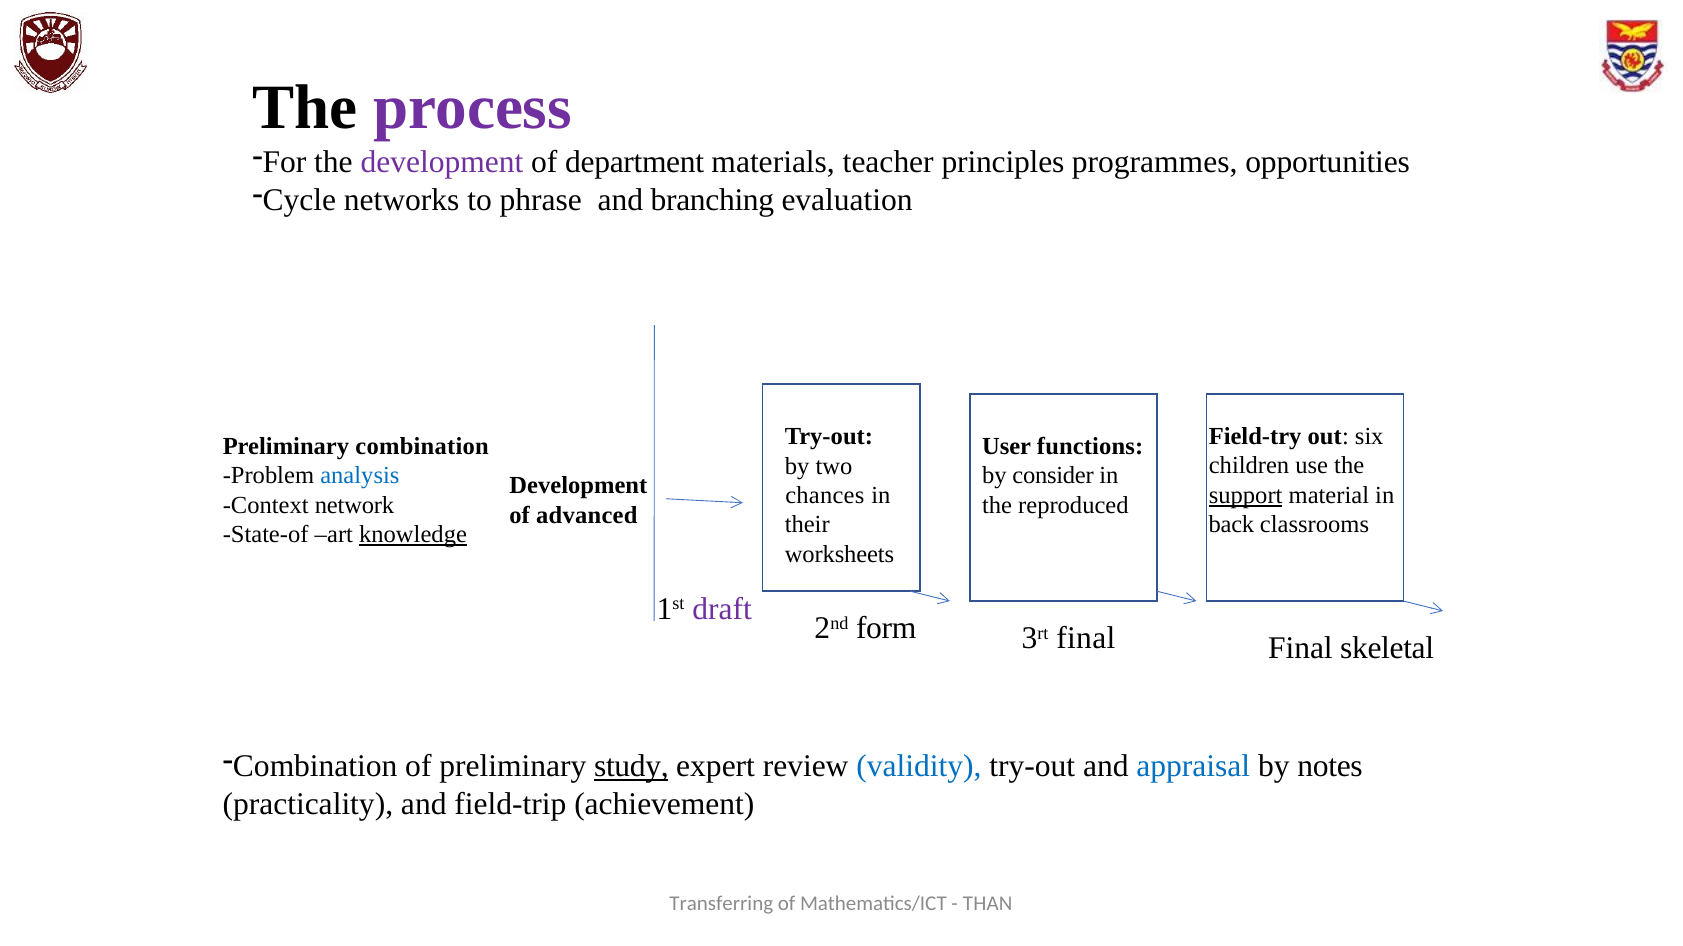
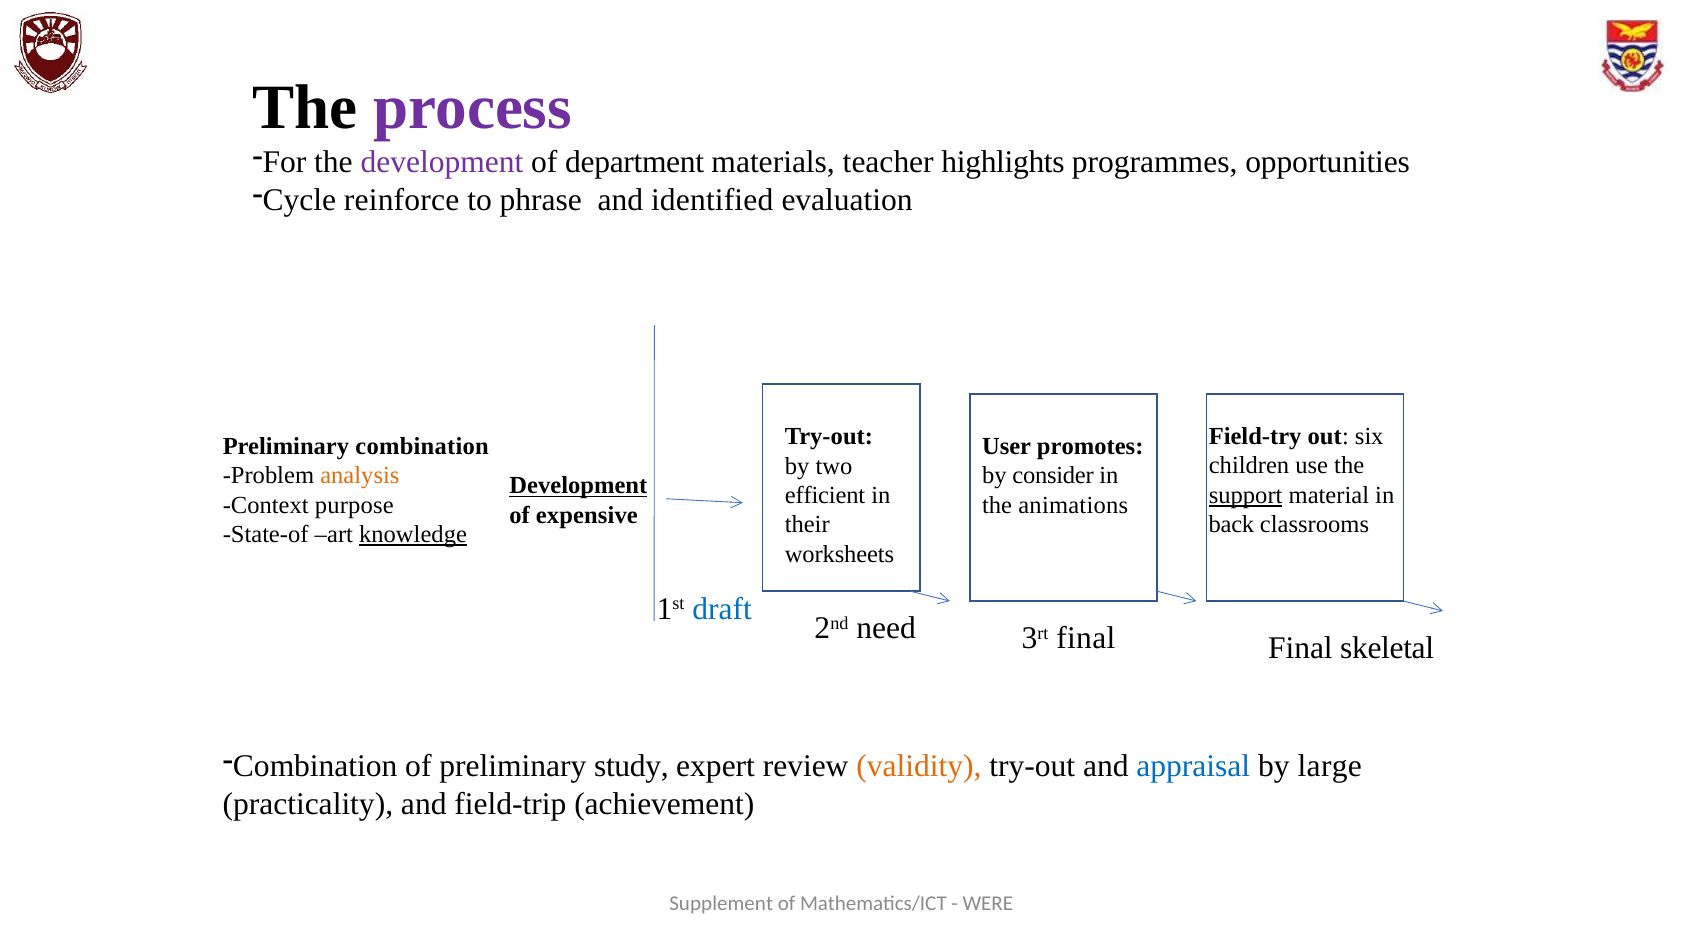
principles: principles -> highlights (1003, 162)
networks: networks -> reinforce (402, 200)
branching: branching -> identified (712, 200)
functions: functions -> promotes (1090, 447)
analysis colour: blue -> orange (360, 476)
Development underline: none -> present (578, 486)
chances: chances -> efficient (825, 496)
network: network -> purpose (354, 506)
reproduced: reproduced -> animations (1073, 506)
advanced: advanced -> expensive (587, 516)
draft colour: purple -> blue (722, 609)
form: form -> need (886, 629)
study underline: present -> none (631, 767)
validity colour: blue -> orange (919, 767)
notes: notes -> large (1330, 767)
Transferring: Transferring -> Supplement (721, 904)
THAN: THAN -> WERE (988, 904)
